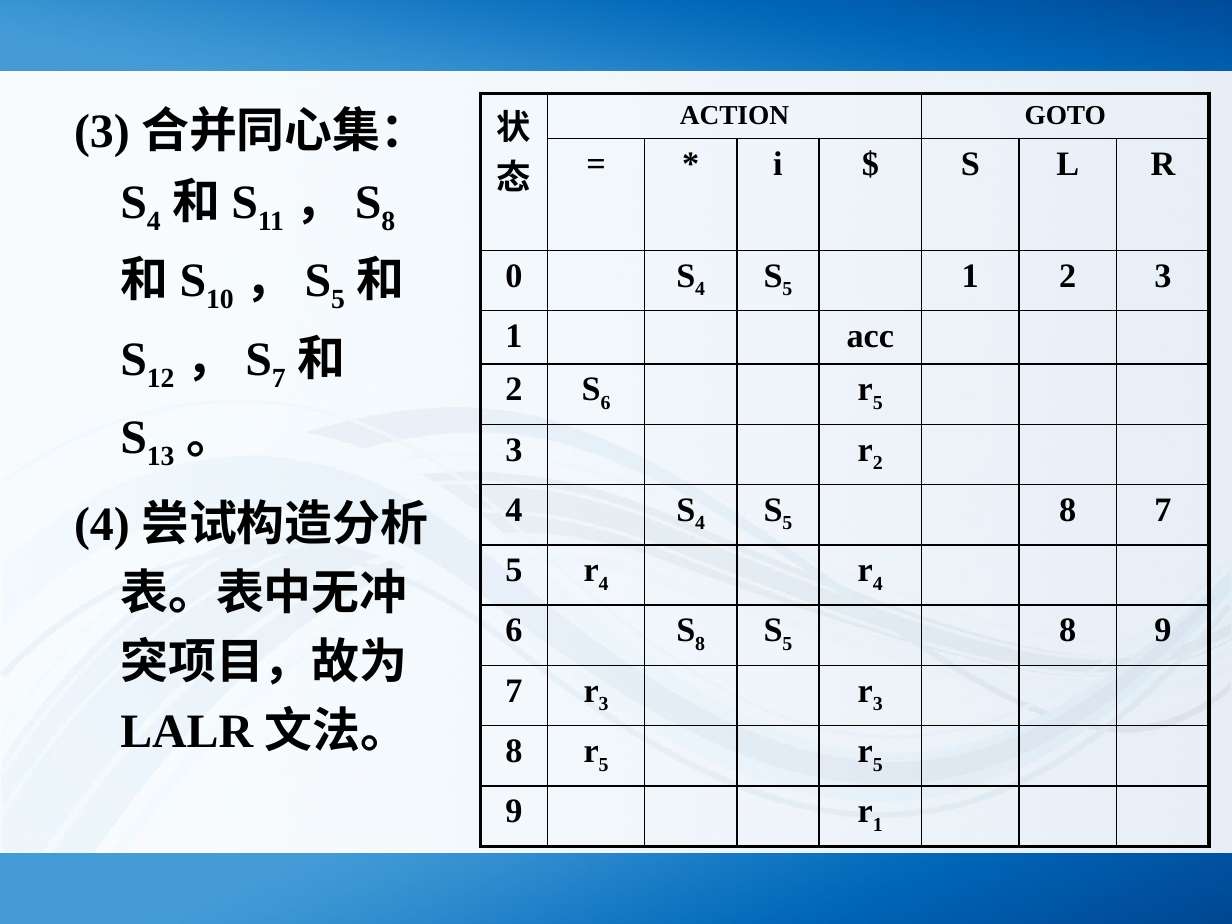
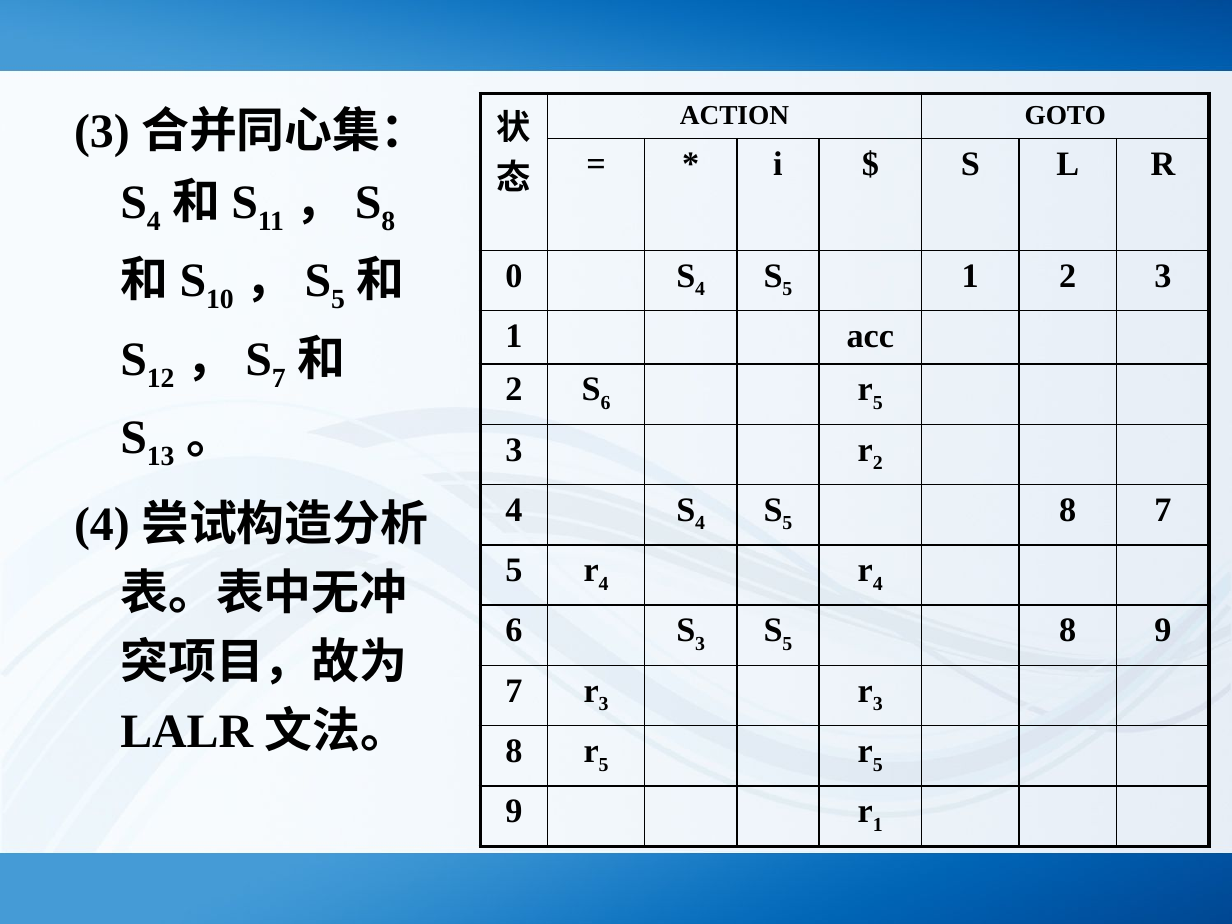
6 S 8: 8 -> 3 (700, 644)
